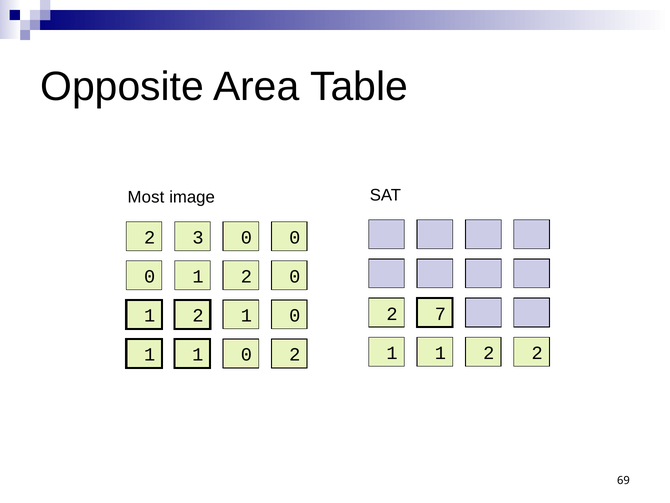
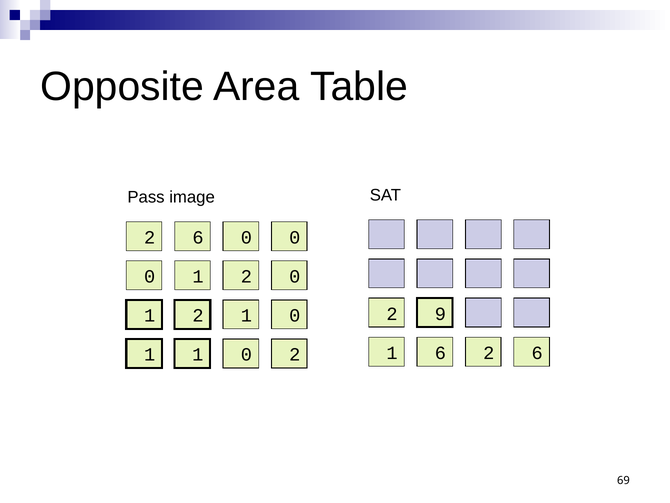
Most: Most -> Pass (146, 197)
3: 3 -> 6 (198, 237)
7: 7 -> 9 (440, 314)
1: 1 -> 6 (440, 353)
2: 2 -> 6 (537, 353)
